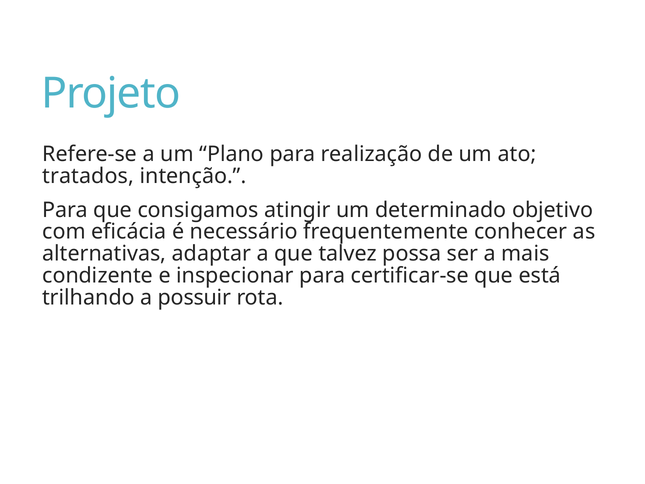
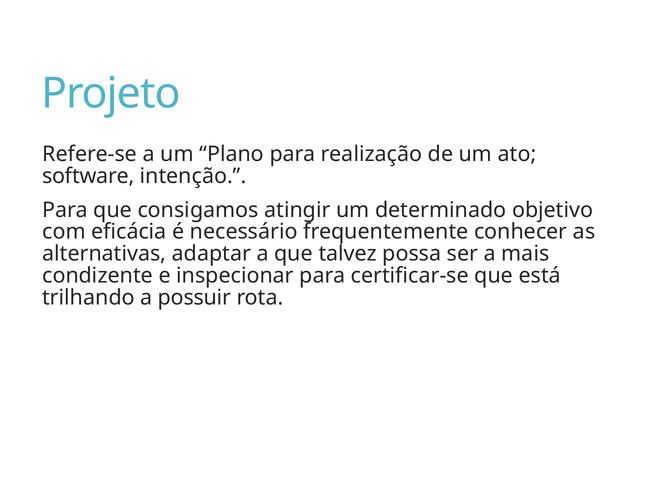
tratados: tratados -> software (88, 176)
